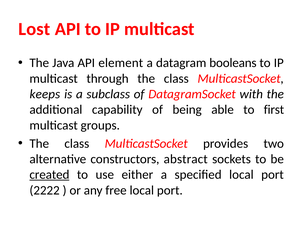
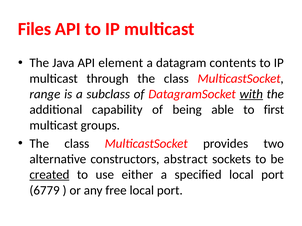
Lost: Lost -> Files (34, 29)
booleans: booleans -> contents (233, 63)
keeps: keeps -> range (45, 94)
with underline: none -> present (251, 94)
2222: 2222 -> 6779 (45, 191)
